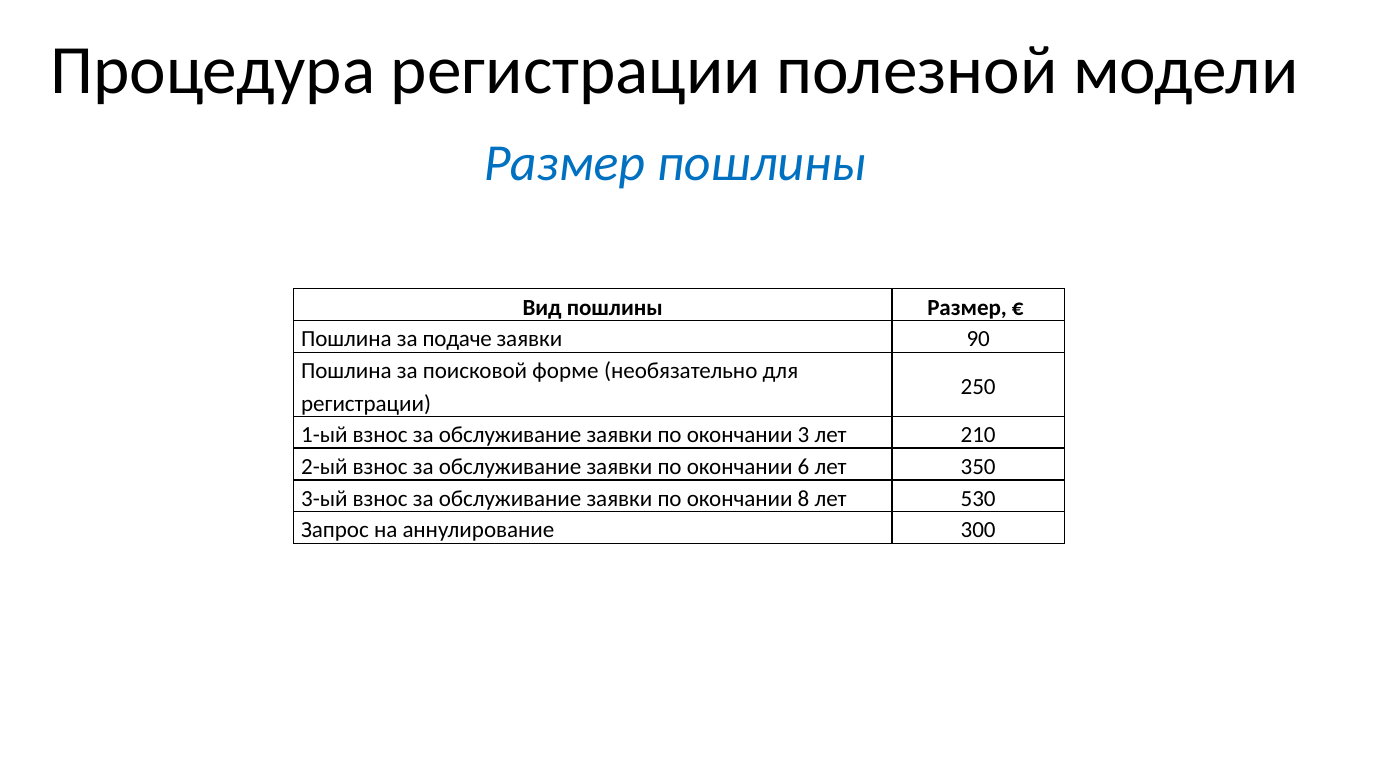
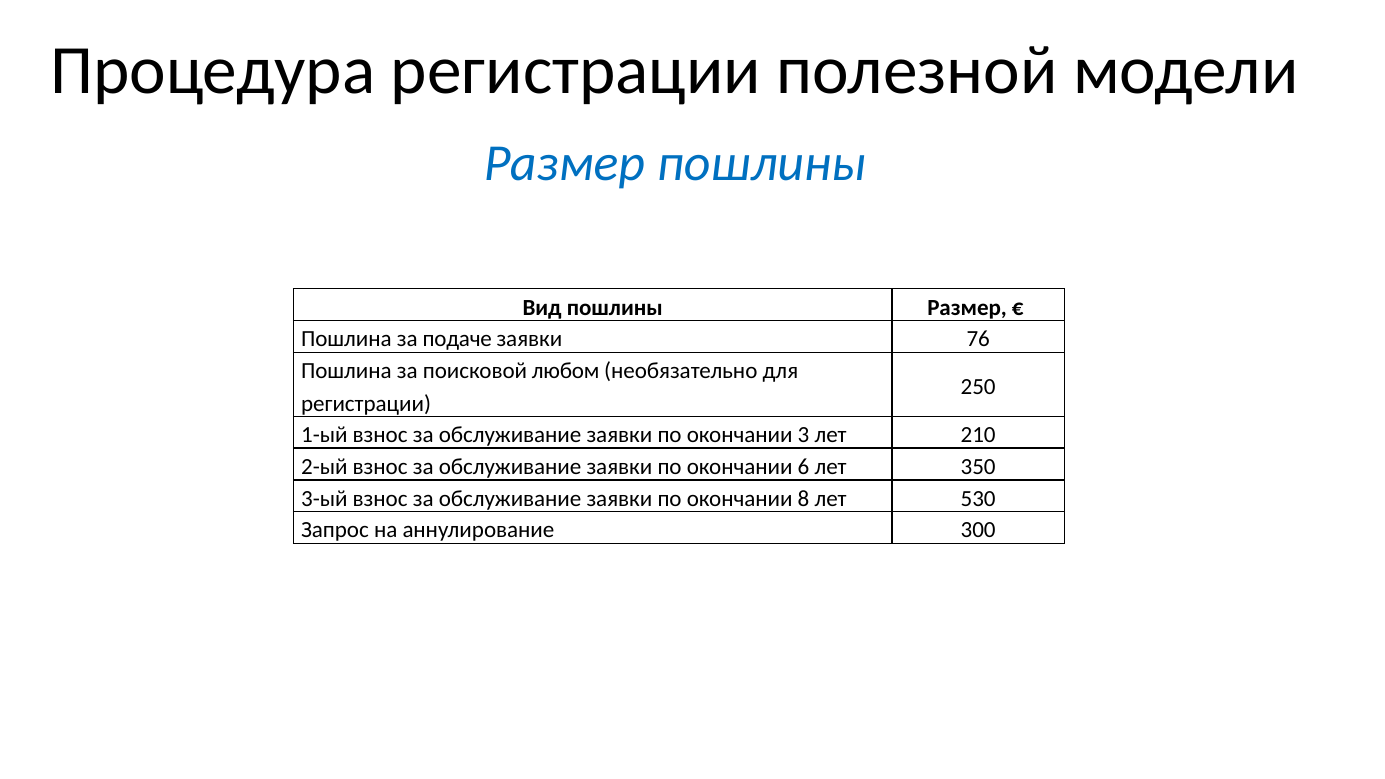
90: 90 -> 76 (978, 339)
форме: форме -> любом (566, 371)
